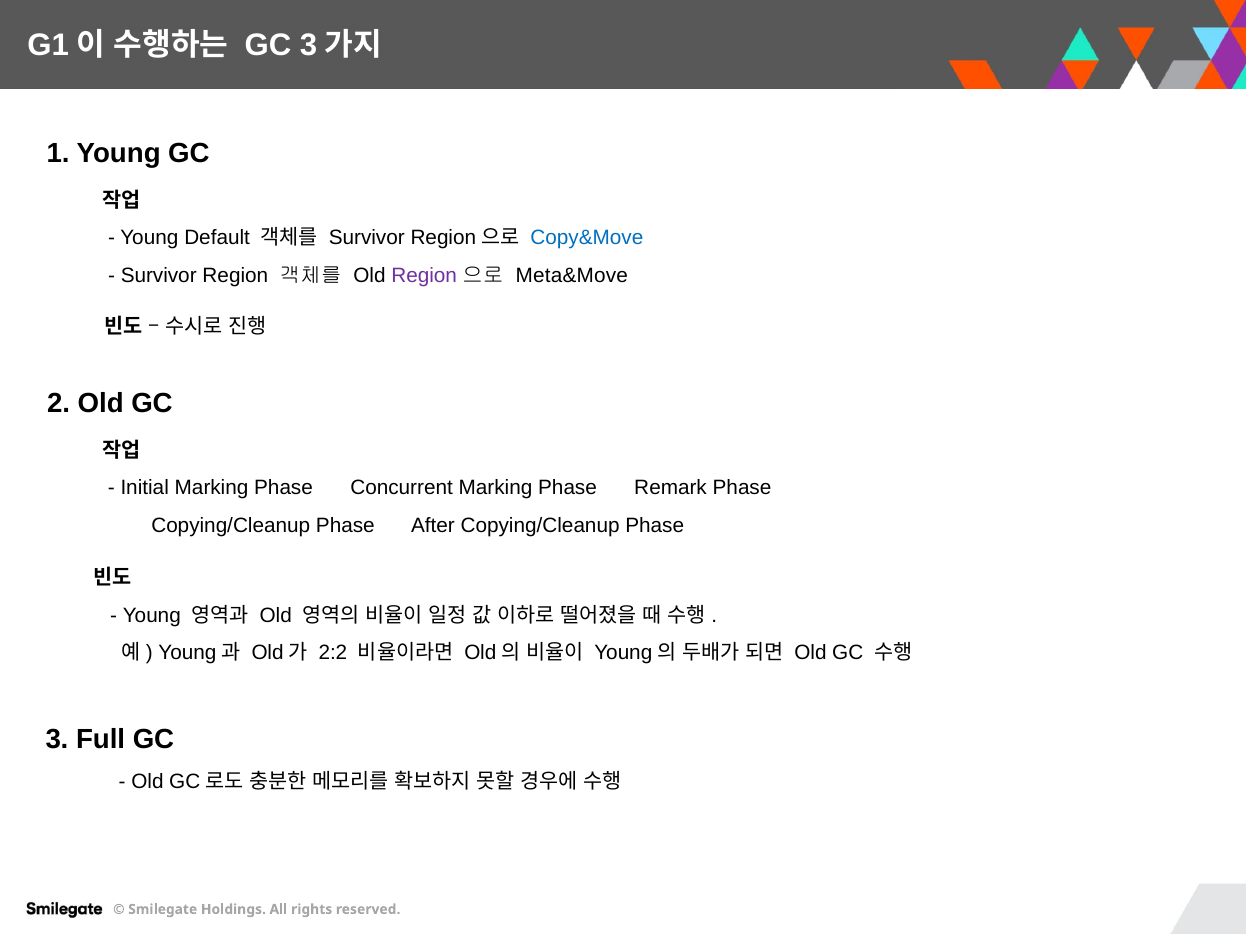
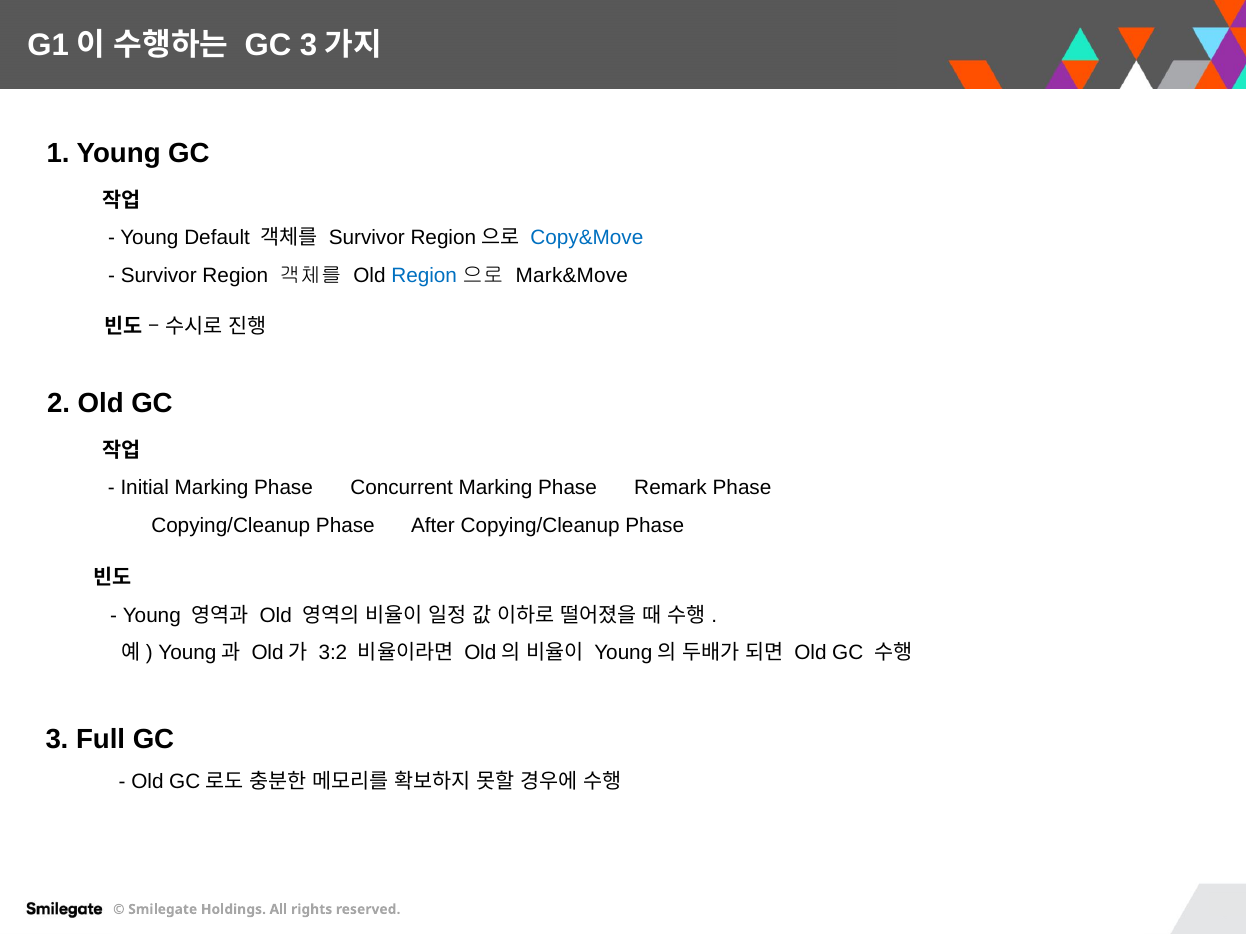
Region colour: purple -> blue (424, 276)
Meta&Move: Meta&Move -> Mark&Move (572, 276)
2:2: 2:2 -> 3:2 (333, 653)
